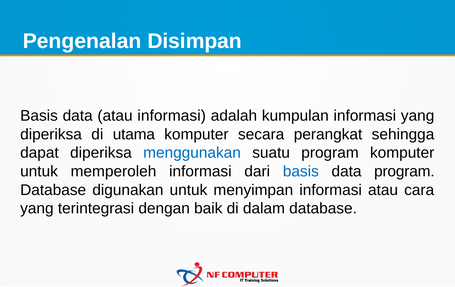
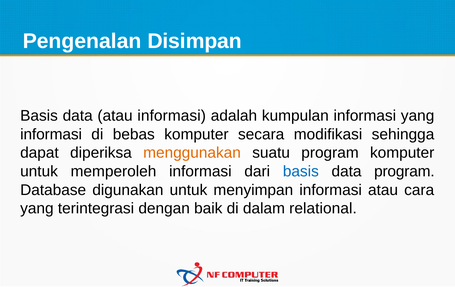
diperiksa: diperiksa -> informasi (51, 134)
utama: utama -> bebas (134, 134)
perangkat: perangkat -> modifikasi (328, 134)
menggunakan colour: blue -> orange (192, 153)
dalam database: database -> relational (323, 208)
